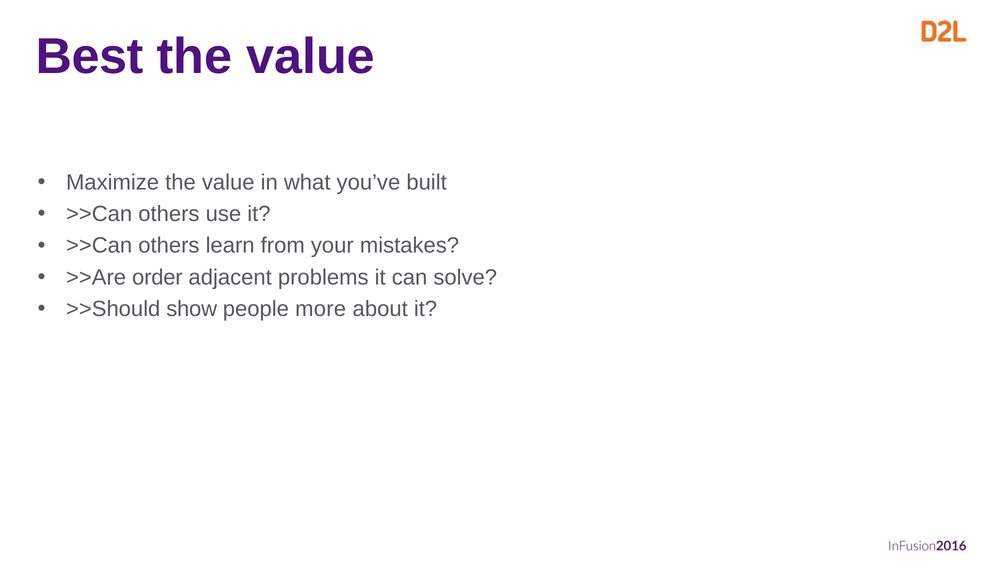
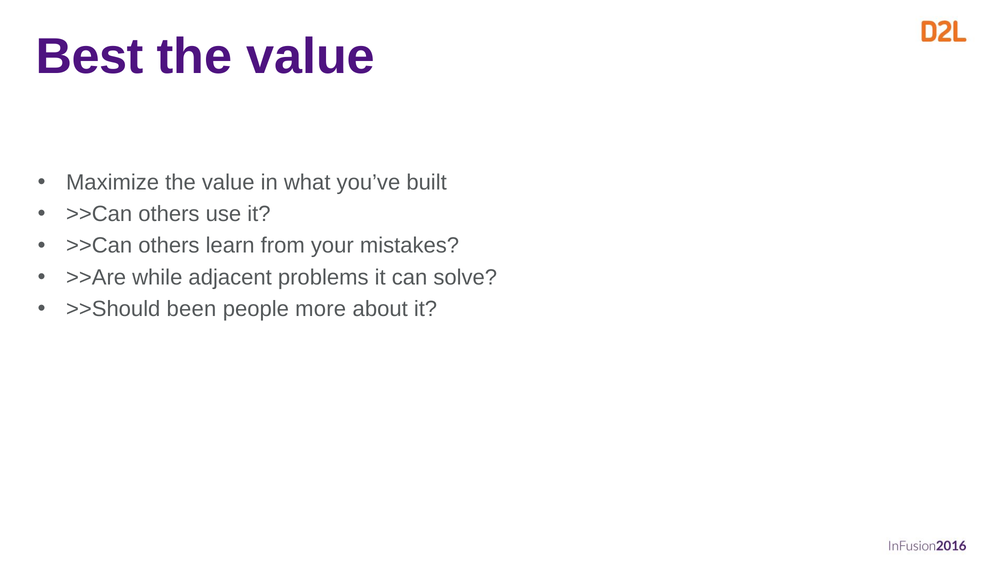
order: order -> while (157, 277)
show: show -> been (191, 309)
